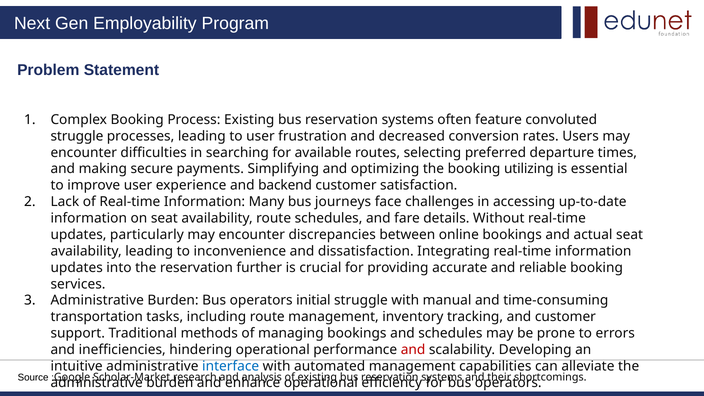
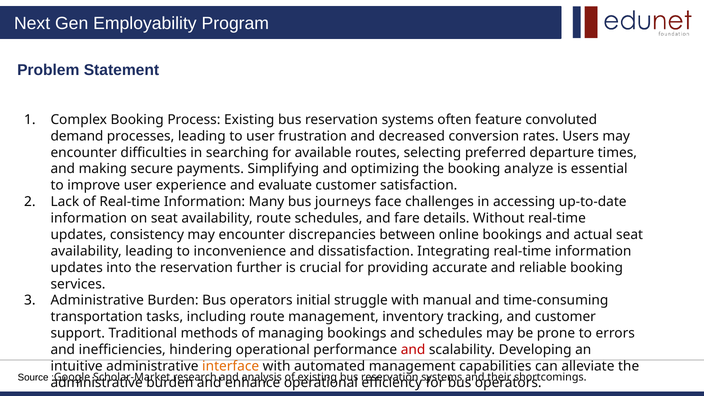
struggle: struggle -> demand (77, 136)
utilizing: utilizing -> analyze (529, 169)
backend: backend -> evaluate (285, 185)
particularly: particularly -> consistency (147, 235)
interface colour: blue -> orange (231, 366)
